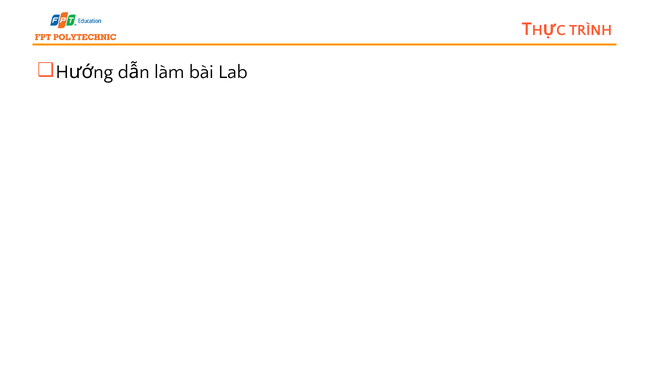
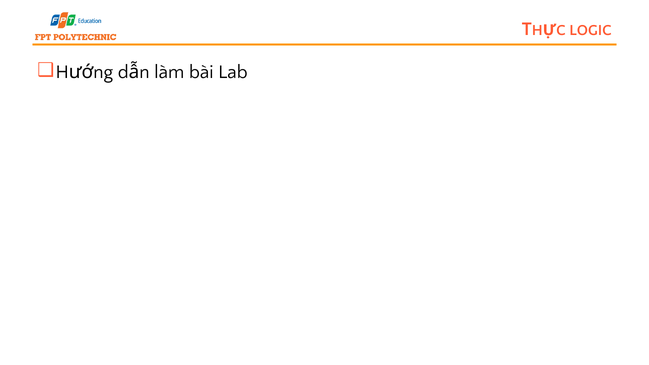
TRÌNH: TRÌNH -> LOGIC (591, 30)
